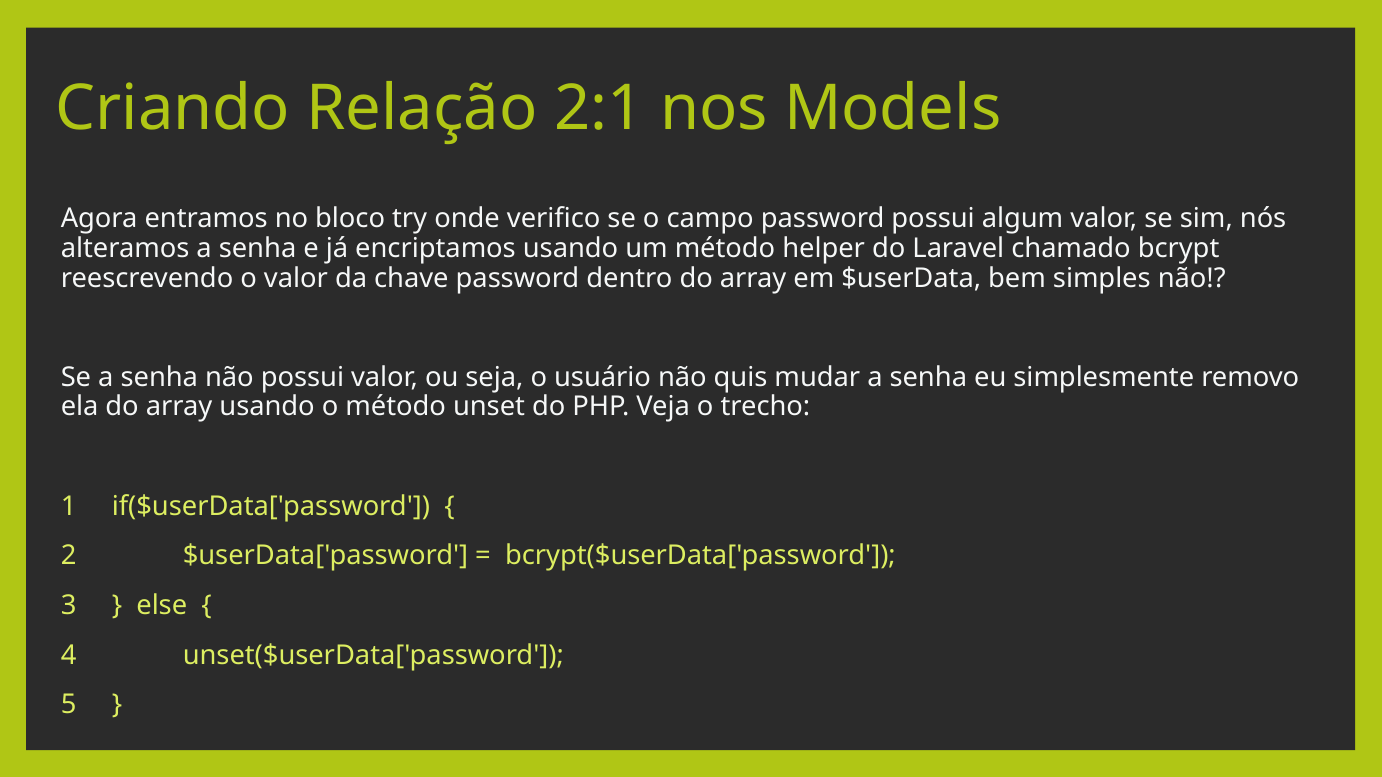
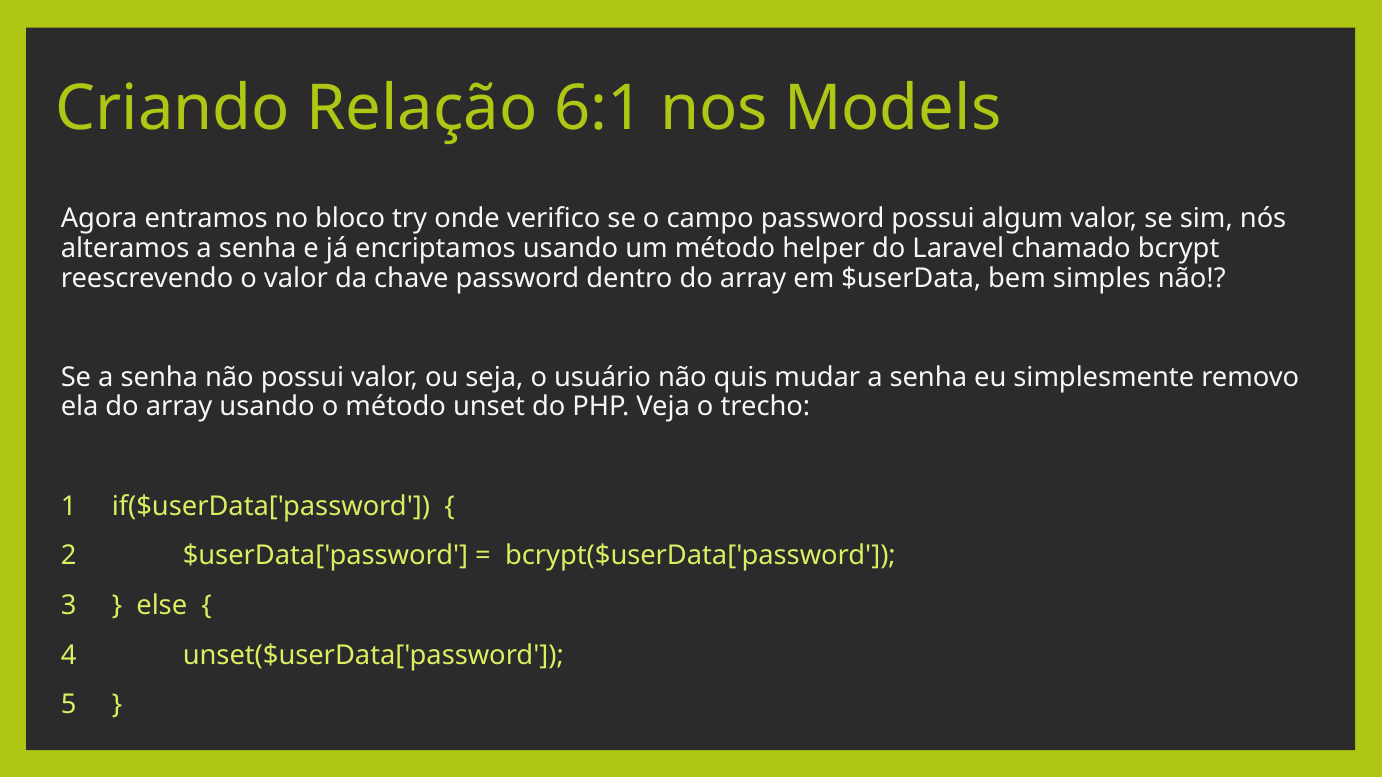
2:1: 2:1 -> 6:1 (599, 108)
